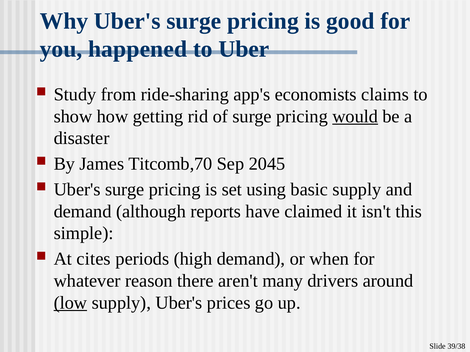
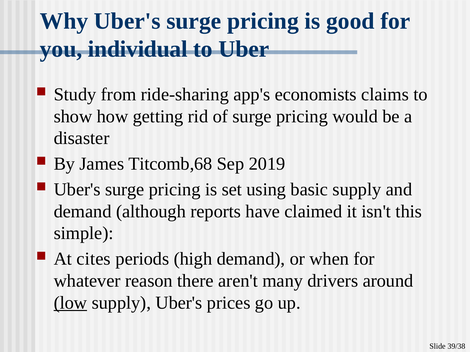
happened: happened -> individual (138, 49)
would underline: present -> none (355, 117)
Titcomb,70: Titcomb,70 -> Titcomb,68 (170, 164)
2045: 2045 -> 2019 (267, 164)
